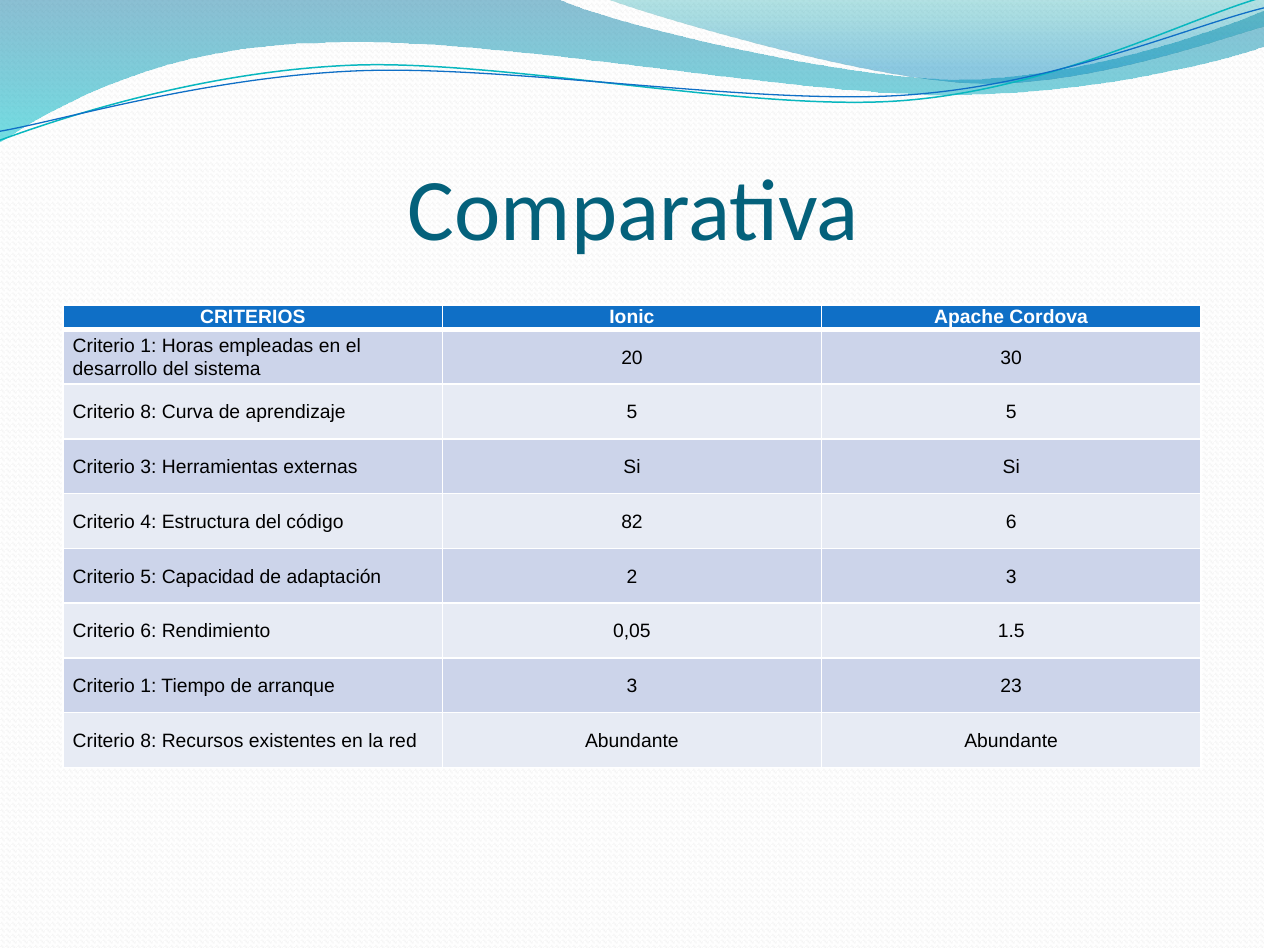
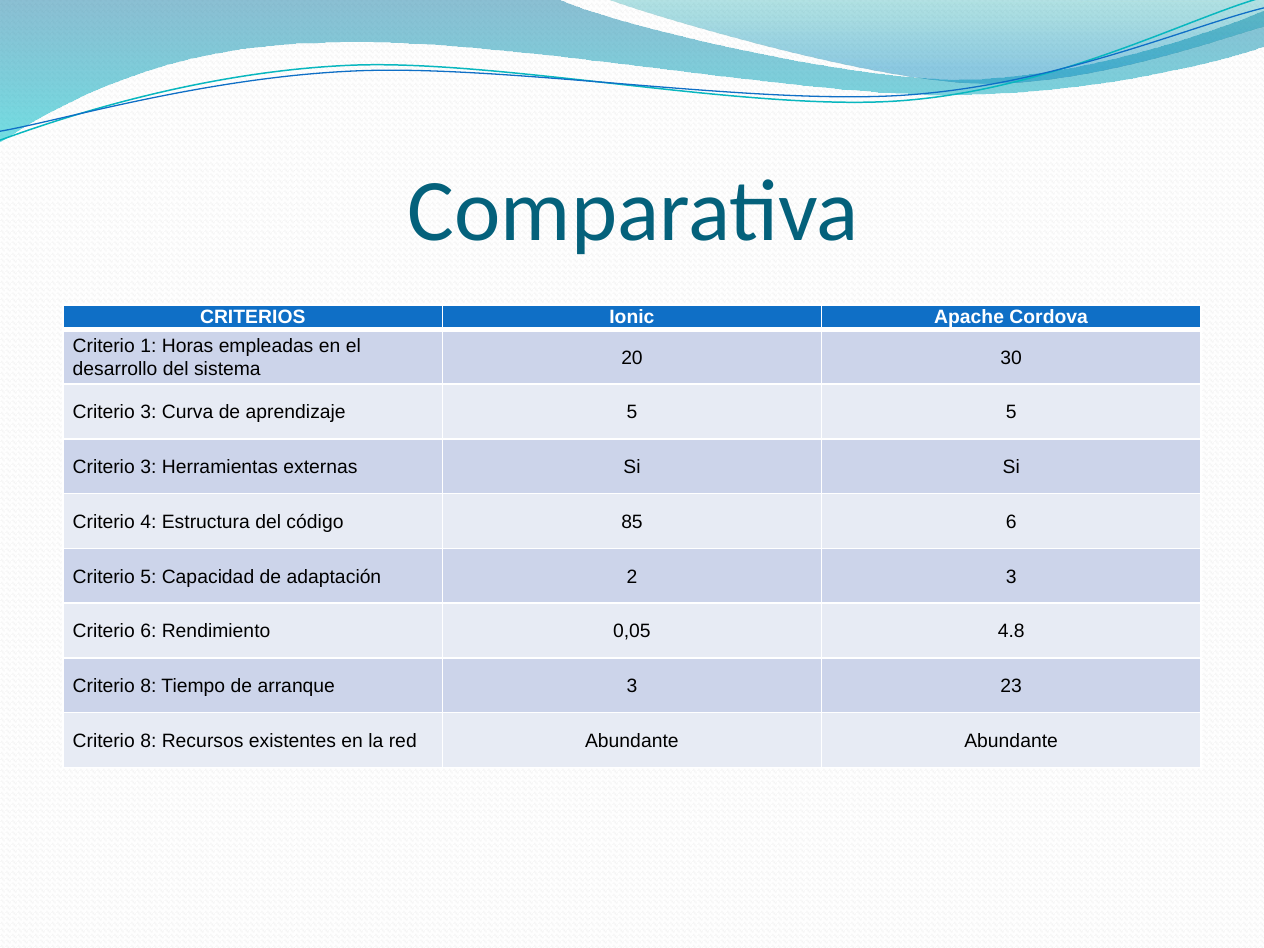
8: 8 -> 3 (148, 413)
82: 82 -> 85 (632, 522)
1.5: 1.5 -> 4.8 (1011, 632)
1: 1 -> 8 (148, 686)
